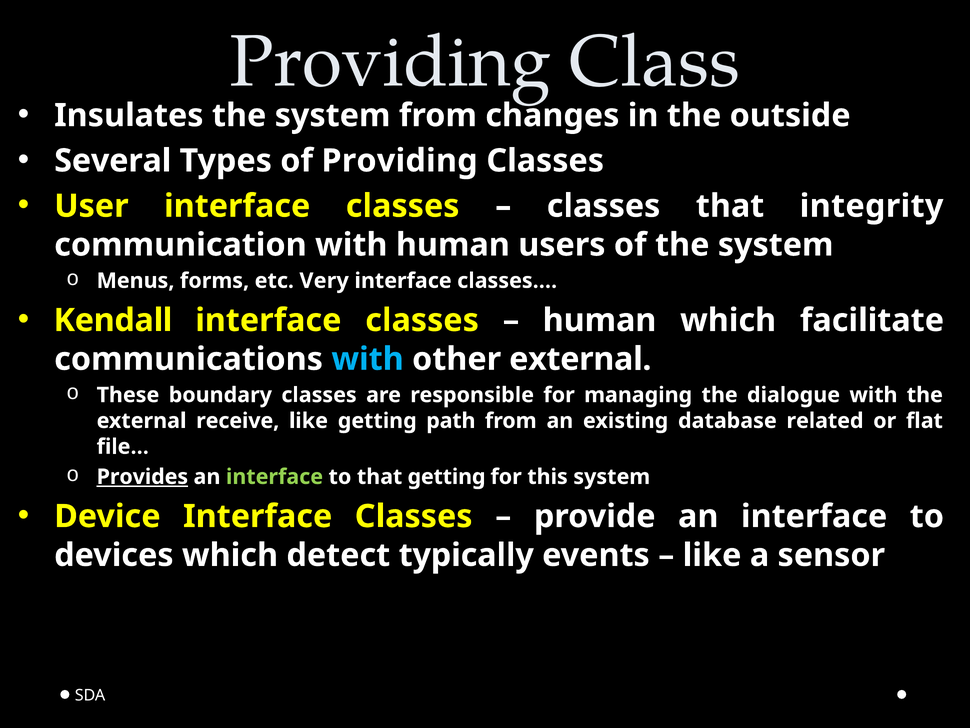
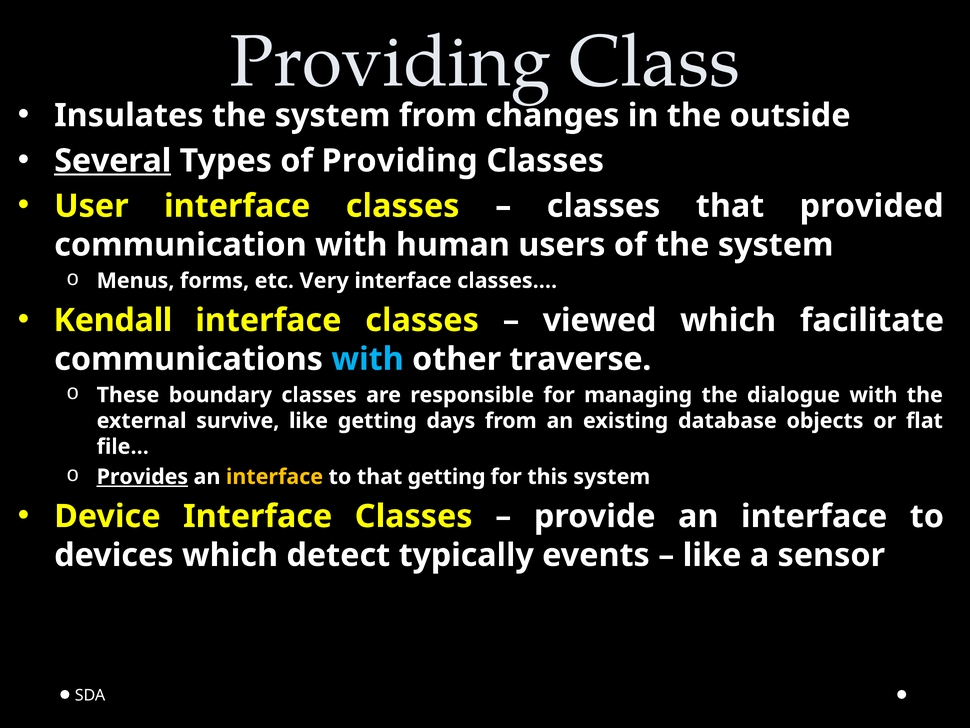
Several underline: none -> present (113, 161)
integrity: integrity -> provided (872, 206)
human: human -> viewed (600, 320)
other external: external -> traverse (580, 359)
receive: receive -> survive (238, 421)
path: path -> days (451, 421)
related: related -> objects (825, 421)
interface colour: light green -> yellow (275, 477)
